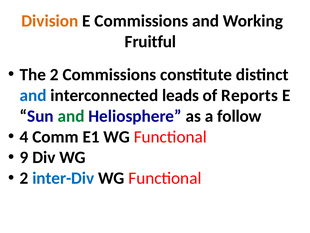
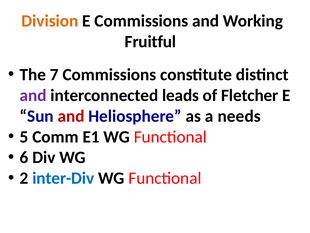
The 2: 2 -> 7 (54, 75)
and colour: blue -> purple (33, 95)
Reports: Reports -> Fletcher (250, 95)
and colour: green -> red (71, 116)
follow: follow -> needs (239, 116)
4: 4 -> 5 (24, 137)
9: 9 -> 6 (24, 157)
